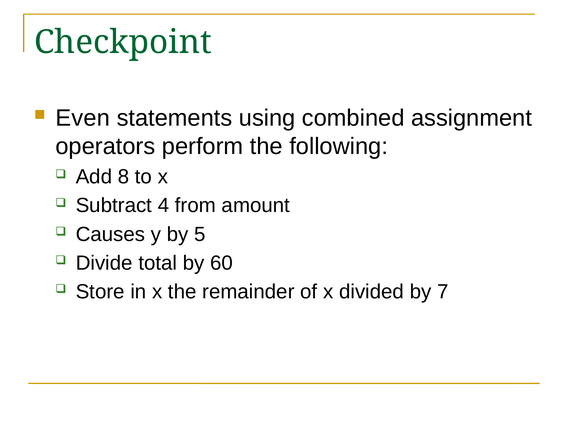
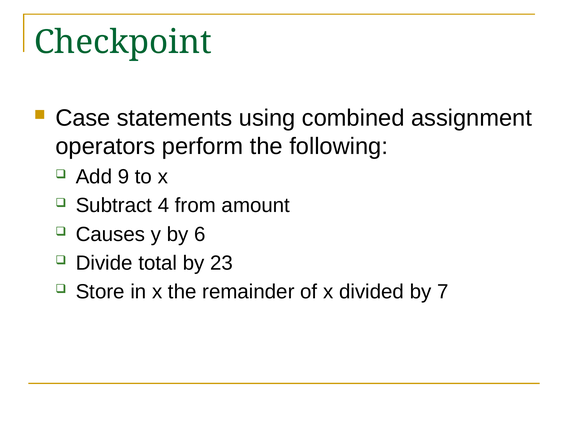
Even: Even -> Case (83, 118)
8: 8 -> 9 (124, 177)
5: 5 -> 6 (200, 234)
60: 60 -> 23 (222, 263)
